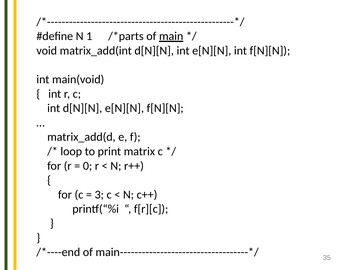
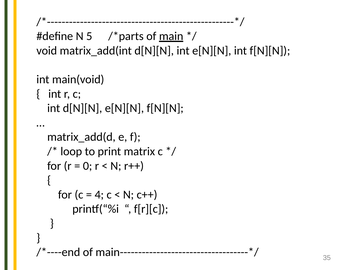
1: 1 -> 5 (89, 36)
3: 3 -> 4 (99, 194)
